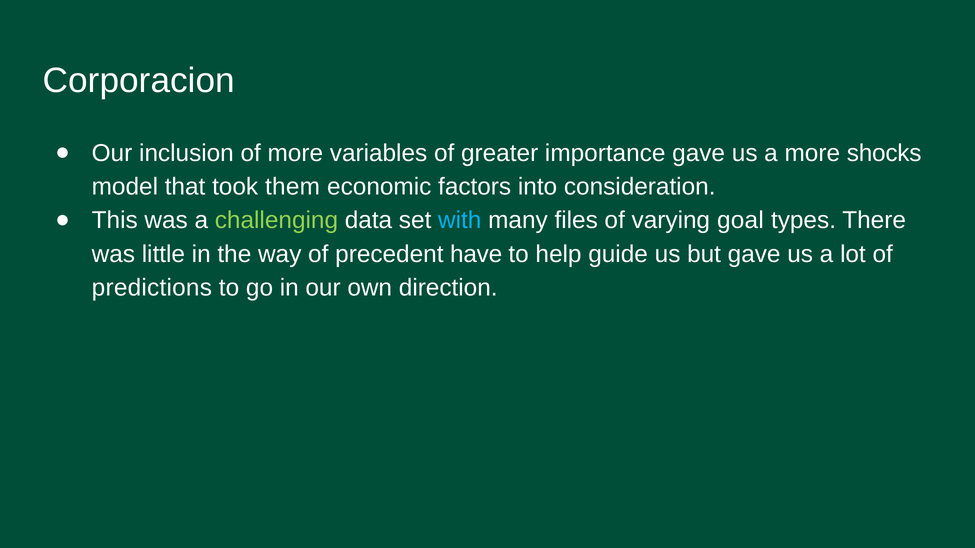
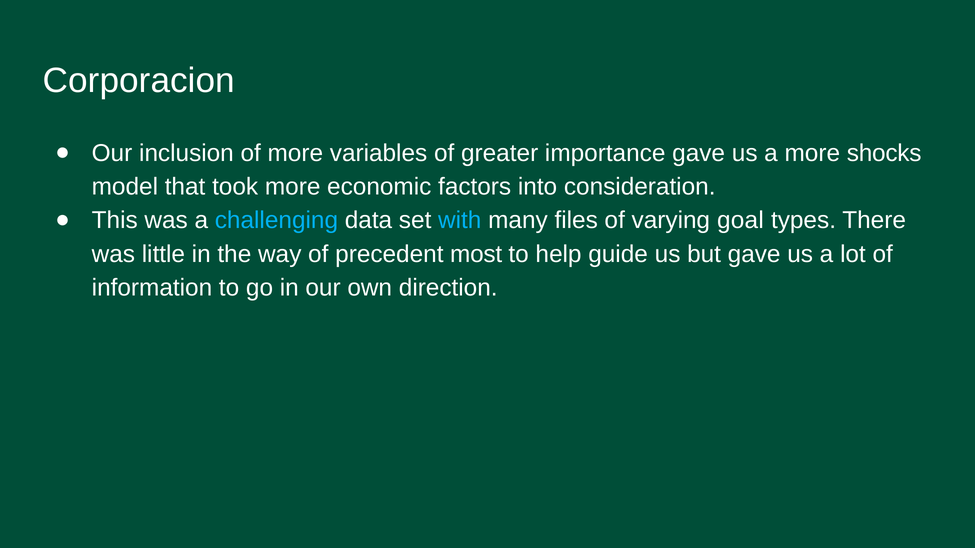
took them: them -> more (293, 187)
challenging colour: light green -> light blue (276, 221)
have: have -> most (476, 254)
predictions: predictions -> information (152, 288)
